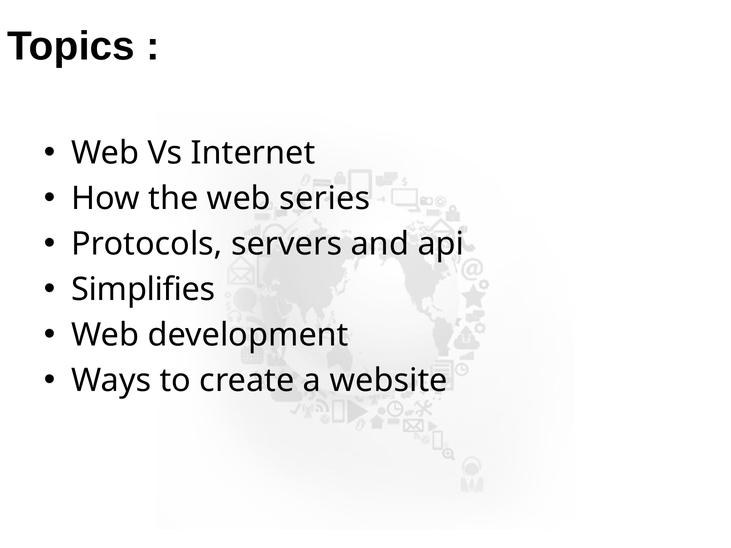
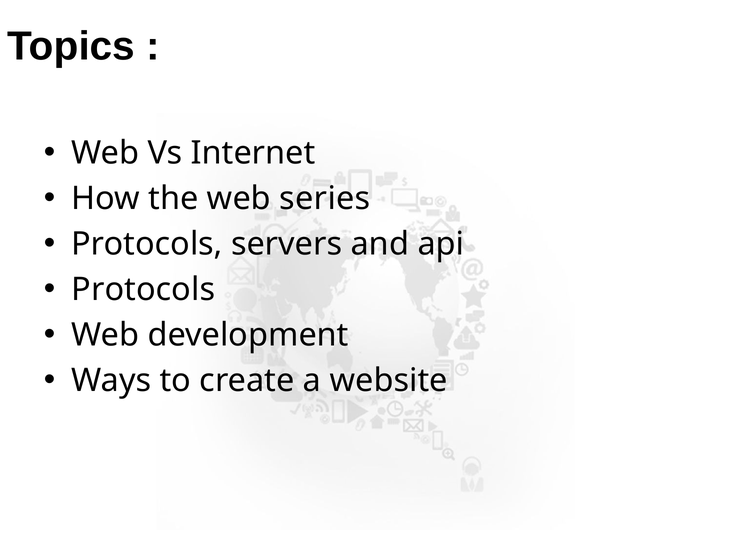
Simplifies: Simplifies -> Protocols (143, 290)
